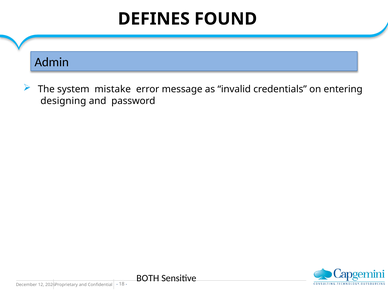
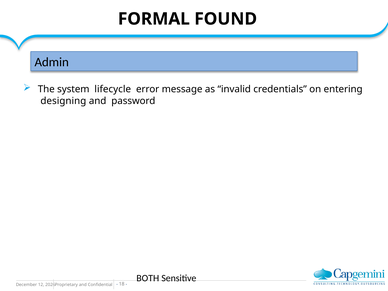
DEFINES: DEFINES -> FORMAL (154, 19)
mistake: mistake -> lifecycle (113, 89)
